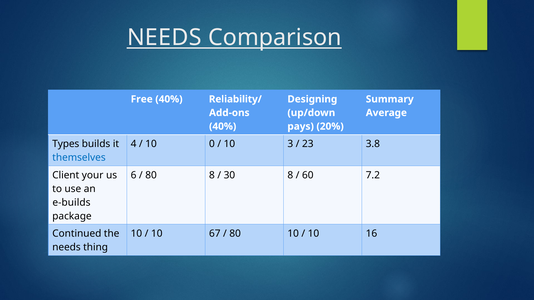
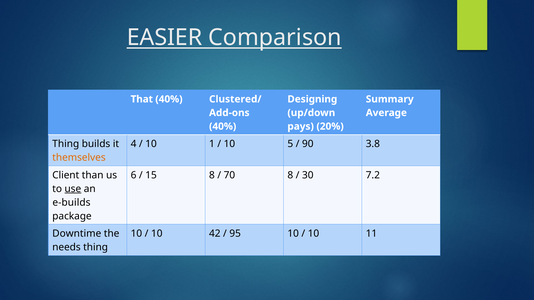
NEEDS: NEEDS -> EASIER (164, 37)
Free: Free -> That (142, 99)
Reliability/: Reliability/ -> Clustered/ (235, 99)
Types: Types -> Thing (66, 144)
0: 0 -> 1 (212, 144)
3: 3 -> 5 (290, 144)
23: 23 -> 90 (308, 144)
themselves colour: blue -> orange (79, 158)
your: your -> than (93, 175)
80: 80 -> 15 (151, 175)
30: 30 -> 70 (229, 175)
60: 60 -> 30 (308, 175)
use underline: none -> present (73, 189)
Continued: Continued -> Downtime (77, 234)
67: 67 -> 42 (215, 234)
80: 80 -> 95 (235, 234)
16: 16 -> 11 (372, 234)
